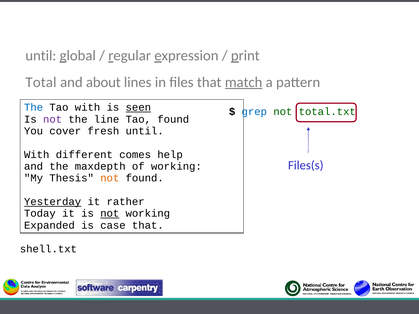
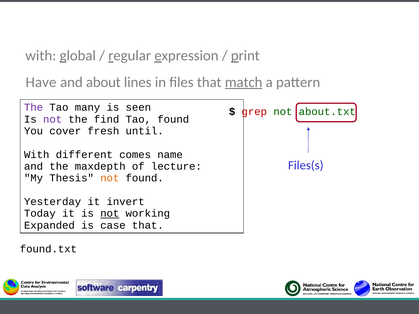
until: until -> with (41, 56)
Total: Total -> Have (41, 82)
The colour: blue -> purple (34, 108)
Tao with: with -> many (88, 108)
seen underline: present -> none (138, 108)
grep colour: blue -> red (254, 112)
total.txt: total.txt -> about.txt (327, 112)
line: line -> find (107, 119)
help: help -> name (170, 155)
of working: working -> lecture (176, 166)
Yesterday underline: present -> none (53, 202)
rather: rather -> invert (126, 202)
shell.txt: shell.txt -> found.txt (48, 249)
